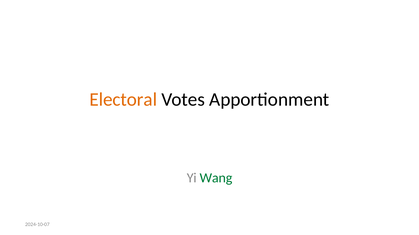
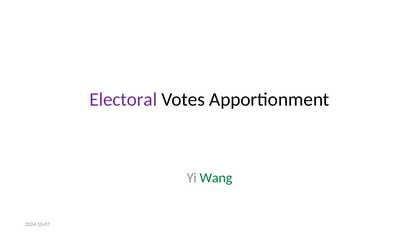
Electoral colour: orange -> purple (123, 100)
